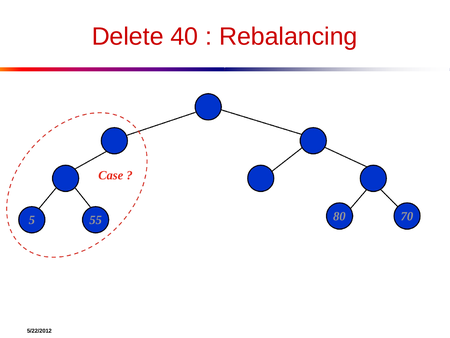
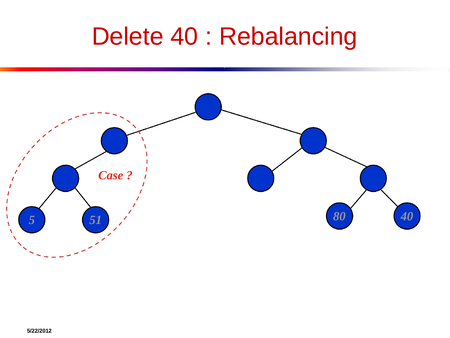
55: 55 -> 51 (96, 220)
80 70: 70 -> 40 (407, 216)
